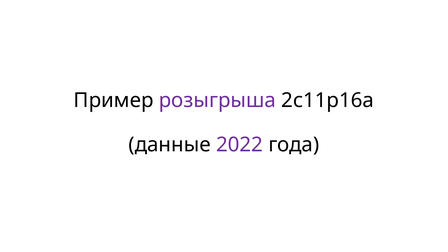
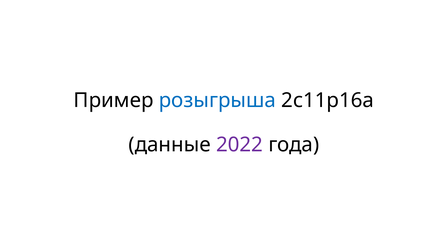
розыгрыша colour: purple -> blue (217, 100)
